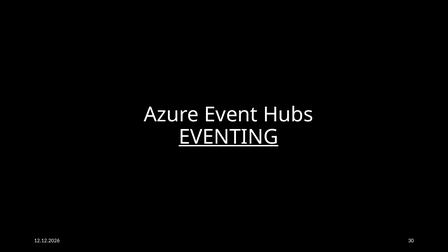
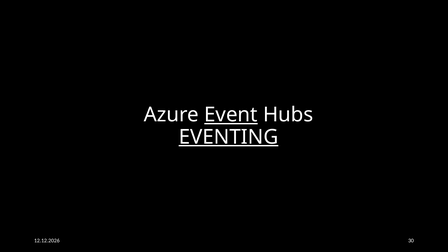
Event underline: none -> present (231, 115)
